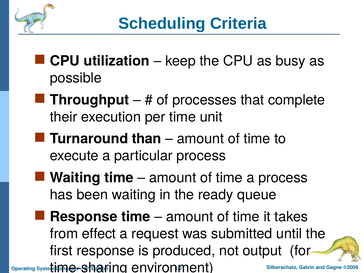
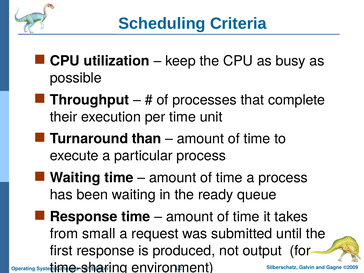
effect: effect -> small (99, 234)
